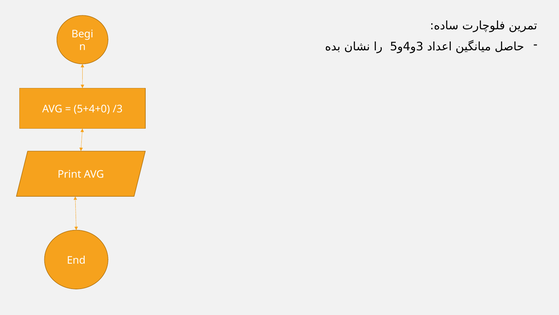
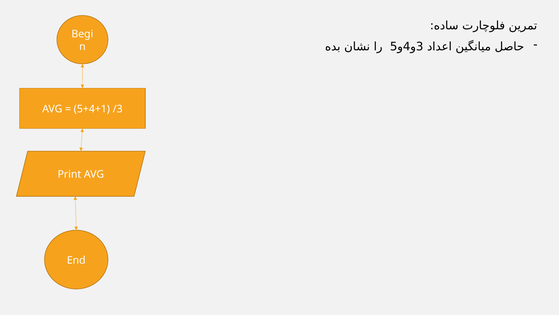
5+4+0: 5+4+0 -> 5+4+1 (92, 109)
